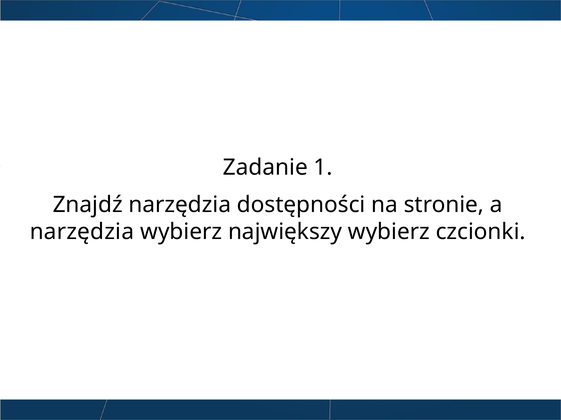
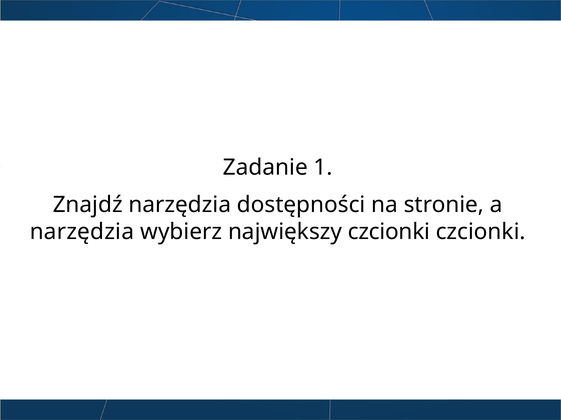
największy wybierz: wybierz -> czcionki (389, 232)
